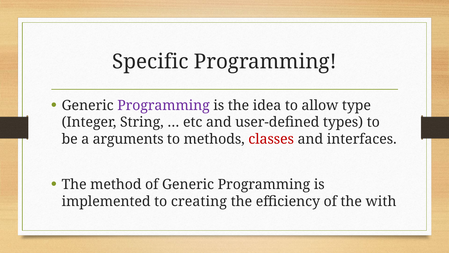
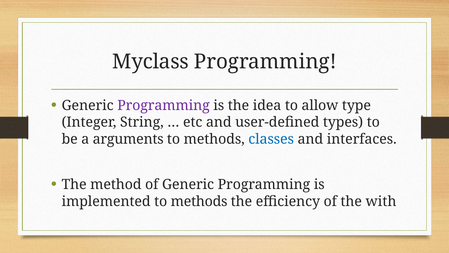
Specific: Specific -> Myclass (151, 62)
classes colour: red -> blue (271, 139)
implemented to creating: creating -> methods (199, 201)
